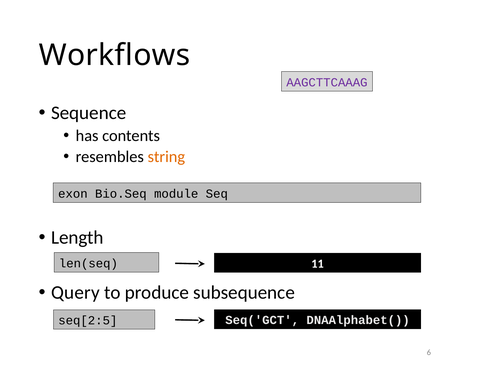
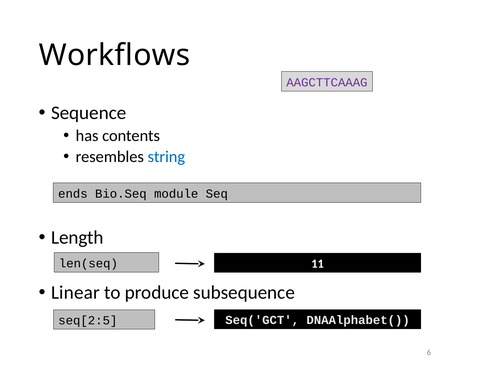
string colour: orange -> blue (166, 157)
exon: exon -> ends (73, 194)
Query: Query -> Linear (75, 292)
